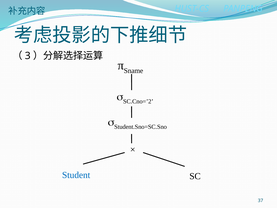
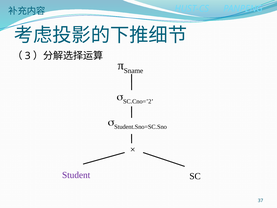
Student colour: blue -> purple (76, 175)
